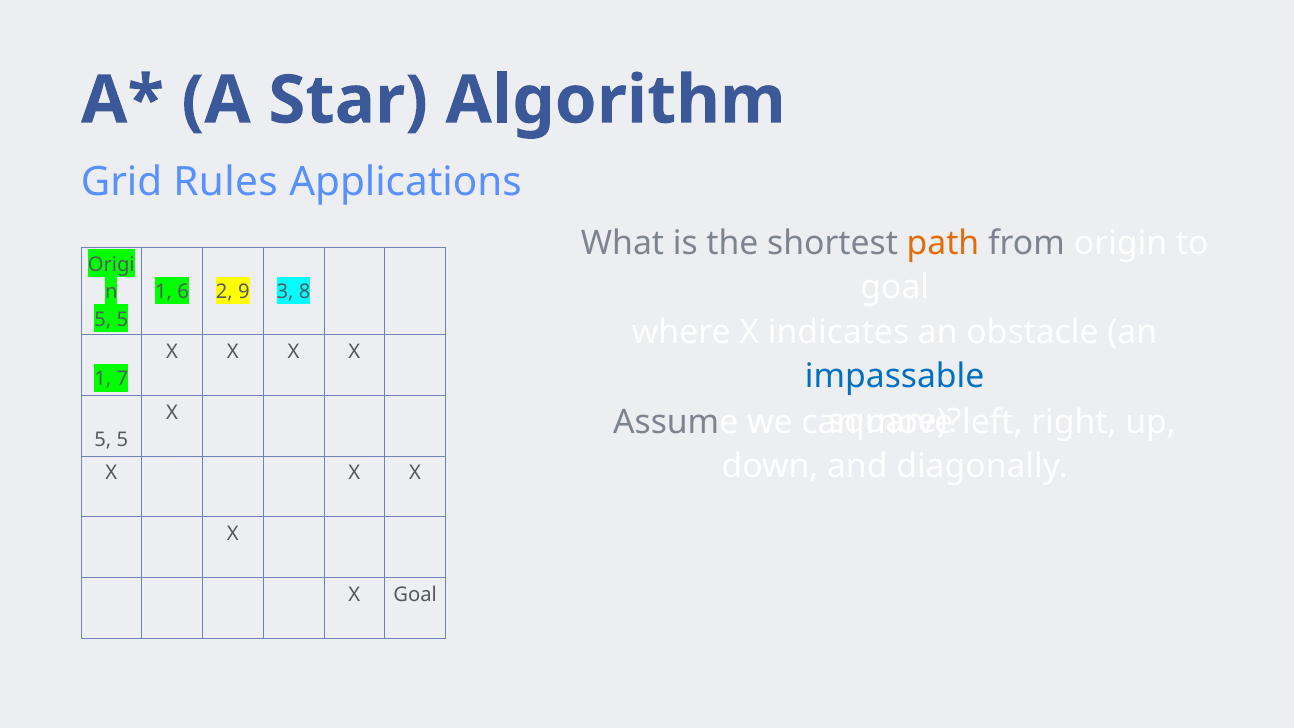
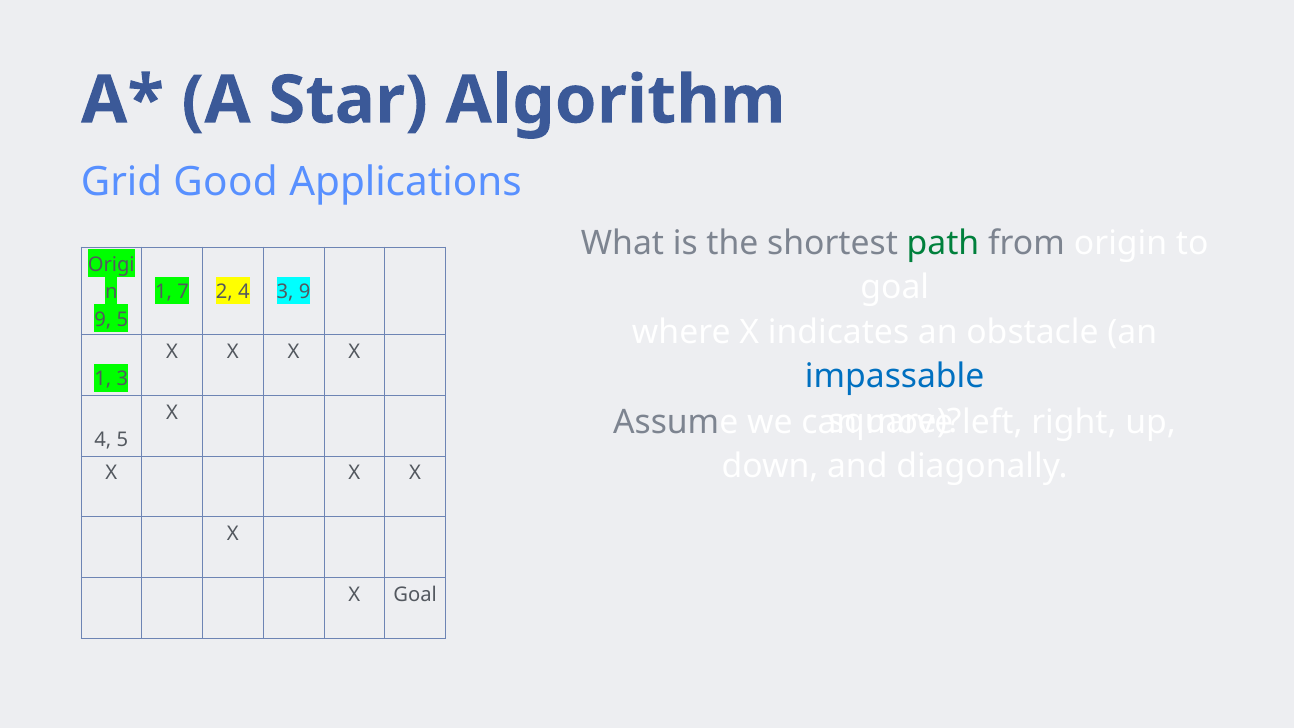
Rules: Rules -> Good (226, 182)
path colour: orange -> green (943, 243)
6: 6 -> 7 (183, 292)
2 9: 9 -> 4 (244, 292)
3 8: 8 -> 9 (305, 292)
5: 5 -> 9 (103, 319)
1 7: 7 -> 3 (122, 379)
5: 5 -> 4 (103, 440)
